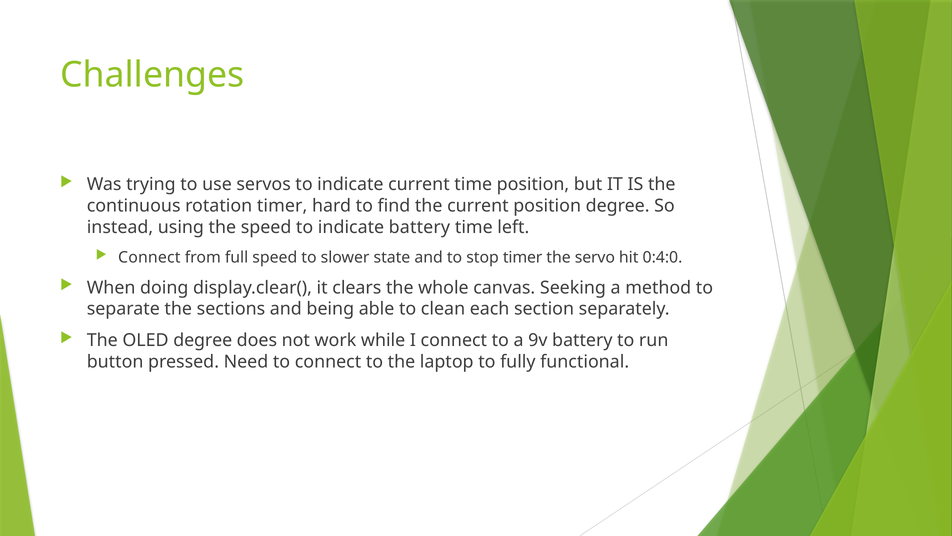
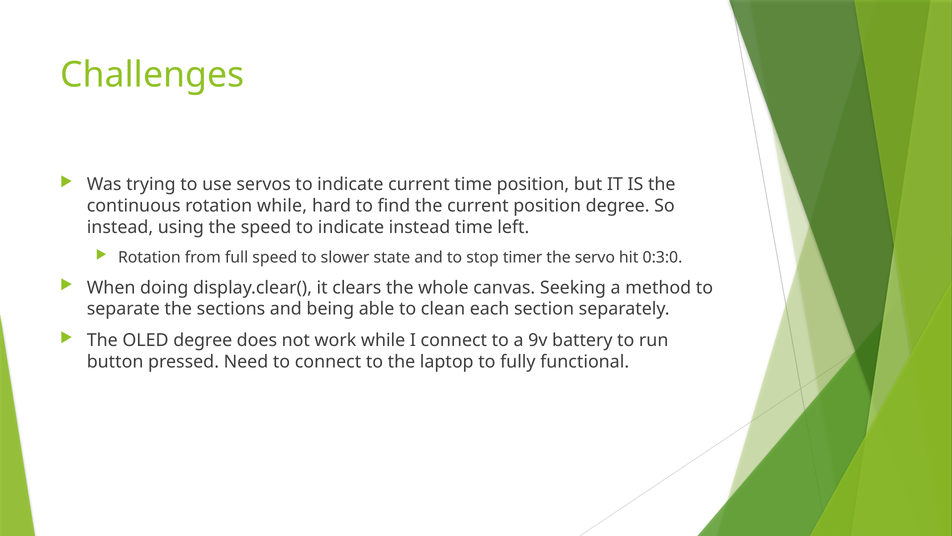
rotation timer: timer -> while (282, 206)
indicate battery: battery -> instead (420, 227)
Connect: Connect -> Rotation (149, 257)
0:4:0: 0:4:0 -> 0:3:0 (662, 257)
